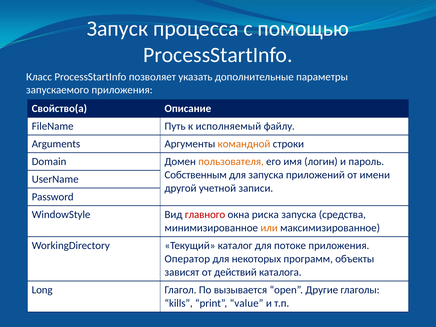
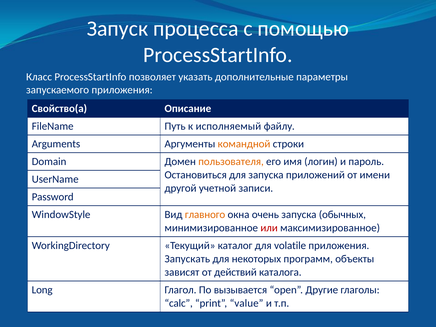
Собственным: Собственным -> Остановиться (196, 175)
главного colour: red -> orange (205, 215)
риска: риска -> очень (265, 215)
средства: средства -> обычных (342, 215)
или colour: orange -> red (269, 228)
потоке: потоке -> volatile (290, 246)
Оператор: Оператор -> Запускать (187, 259)
kills: kills -> calc (179, 303)
